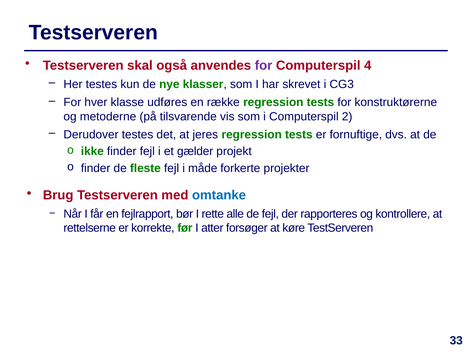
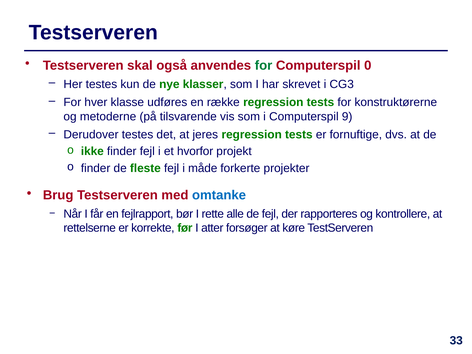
for colour: purple -> green (264, 65)
4: 4 -> 0 (368, 65)
2: 2 -> 9 (347, 117)
gælder: gælder -> hvorfor (195, 151)
